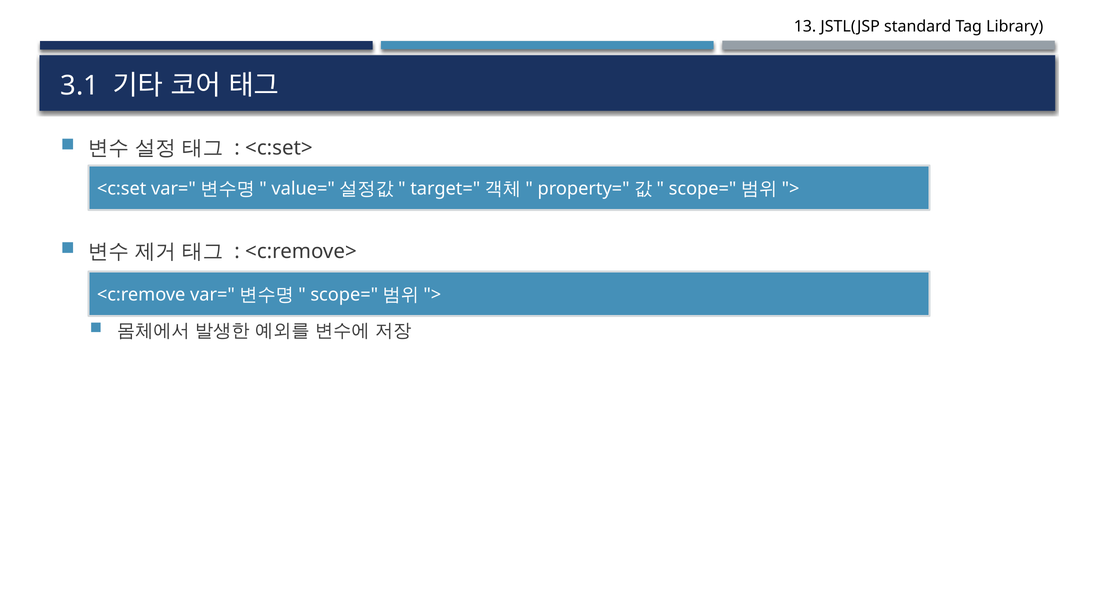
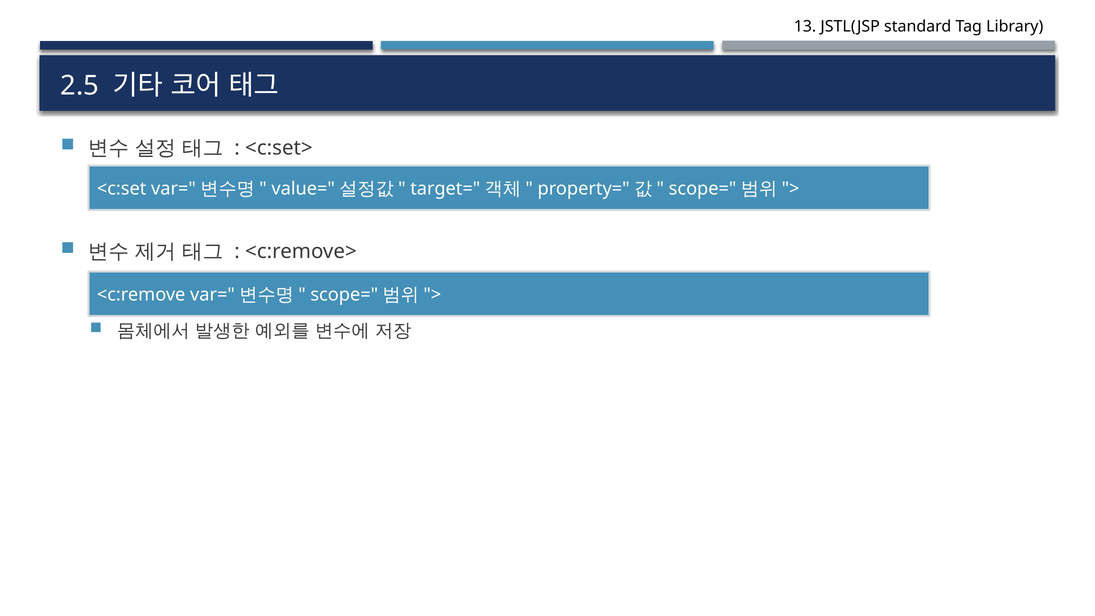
3.1: 3.1 -> 2.5 (80, 86)
